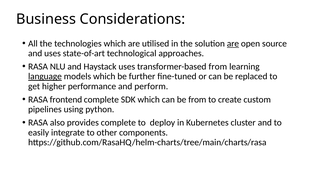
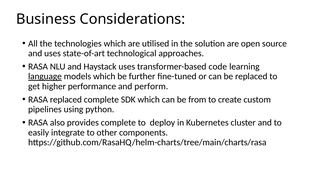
are underline: present -> none (233, 44)
transformer-based from: from -> code (218, 67)
RASA frontend: frontend -> replaced (66, 100)
